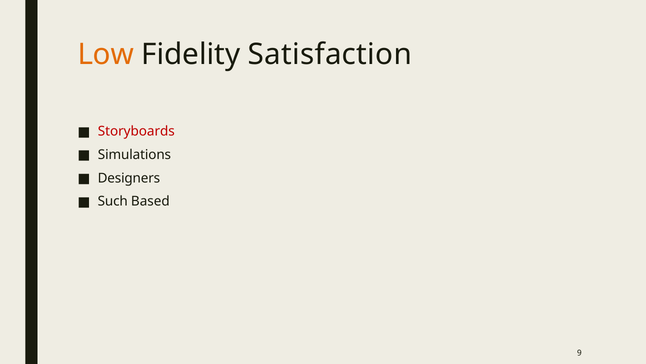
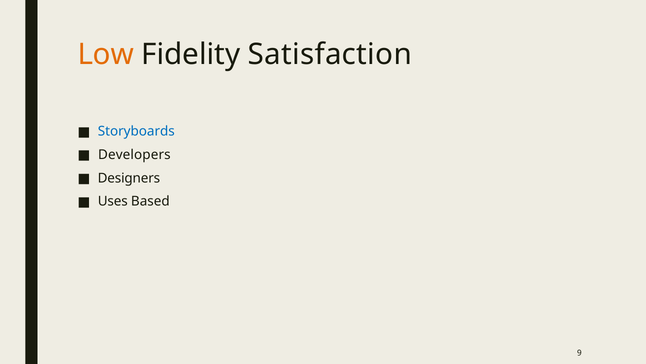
Storyboards colour: red -> blue (136, 131)
Simulations: Simulations -> Developers (134, 155)
Such: Such -> Uses (113, 201)
